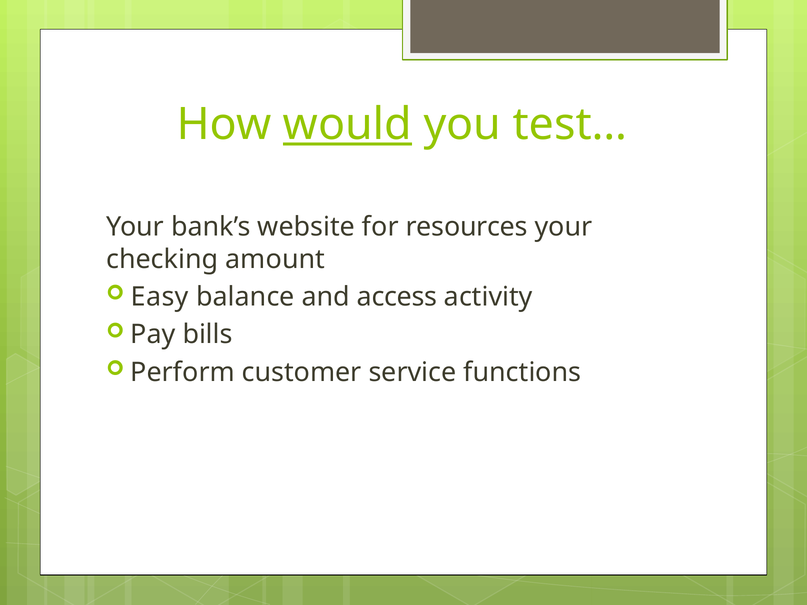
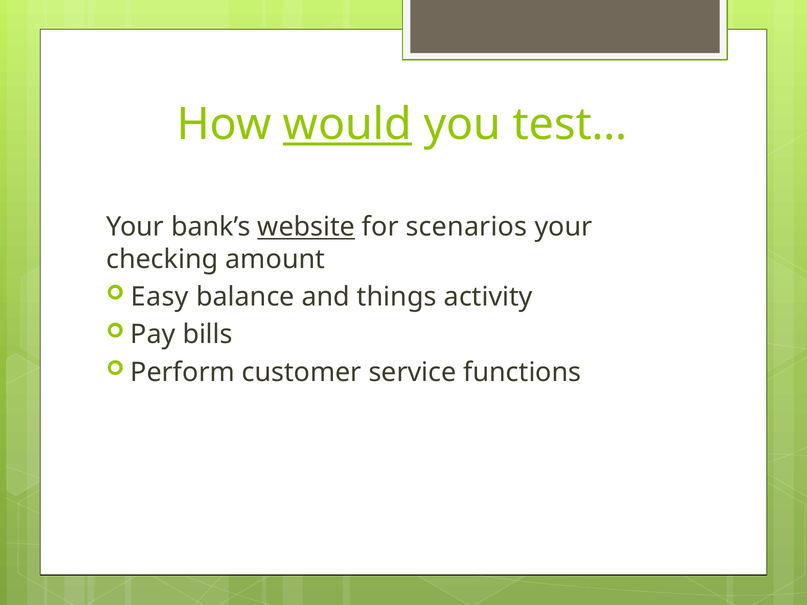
website underline: none -> present (306, 227)
resources: resources -> scenarios (466, 227)
access: access -> things (397, 297)
